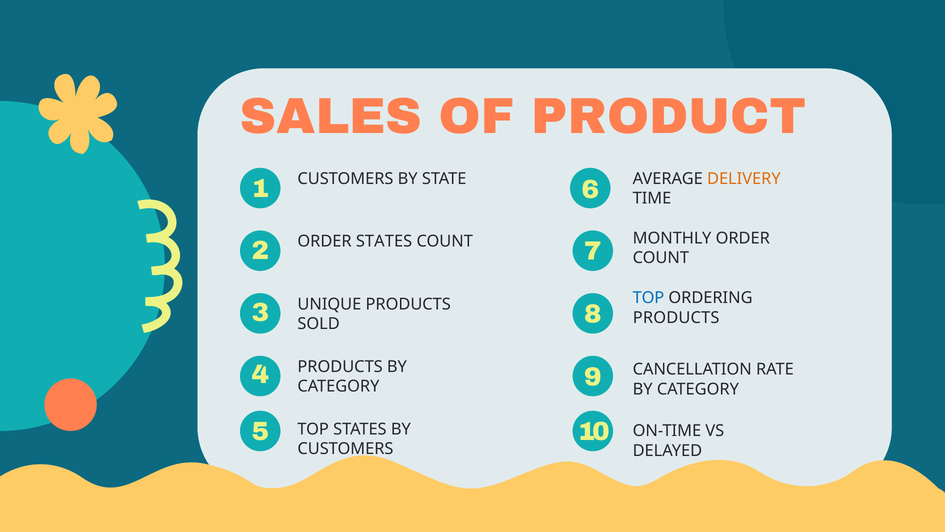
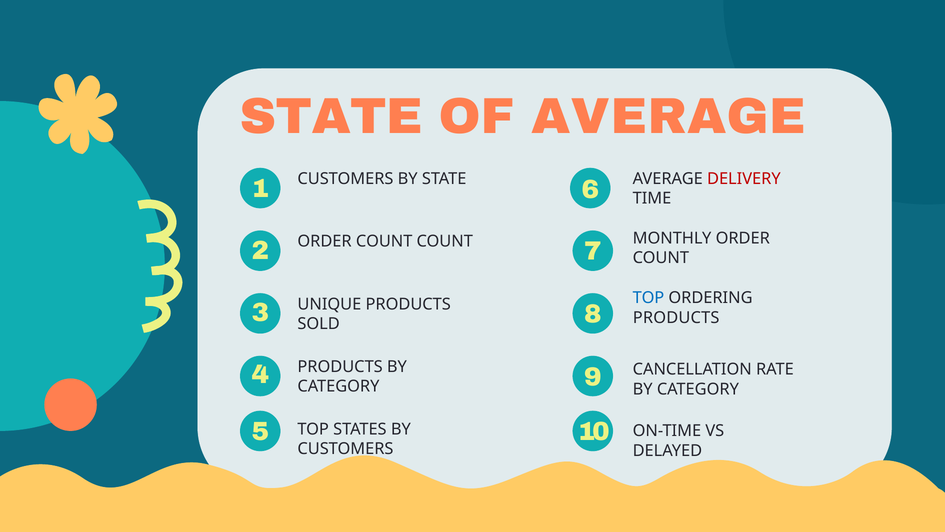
SALES: SALES -> STATE (331, 117)
OF PRODUCT: PRODUCT -> AVERAGE (669, 117)
DELIVERY colour: orange -> red (744, 179)
STATES: STATES -> COUNT (384, 241)
